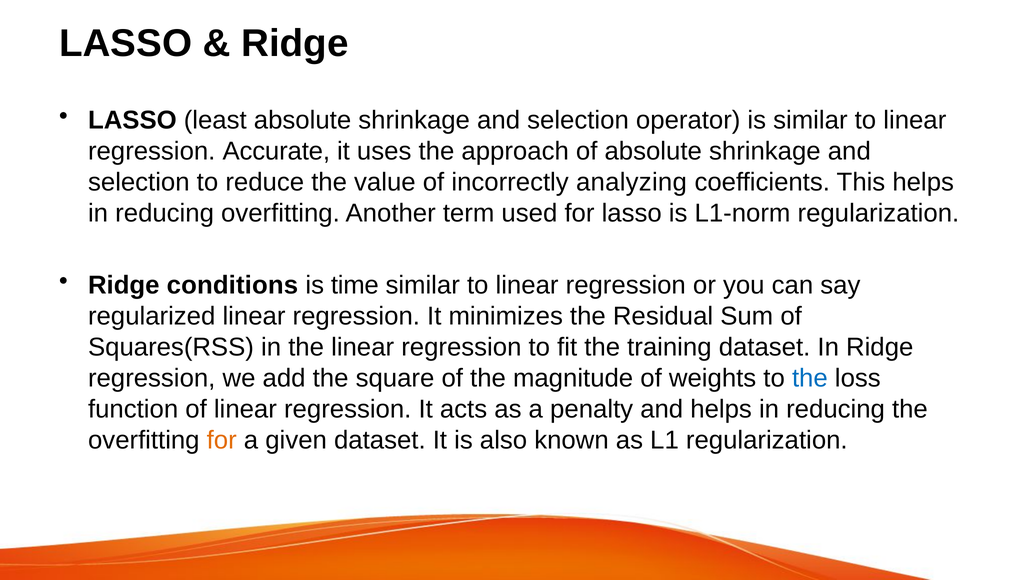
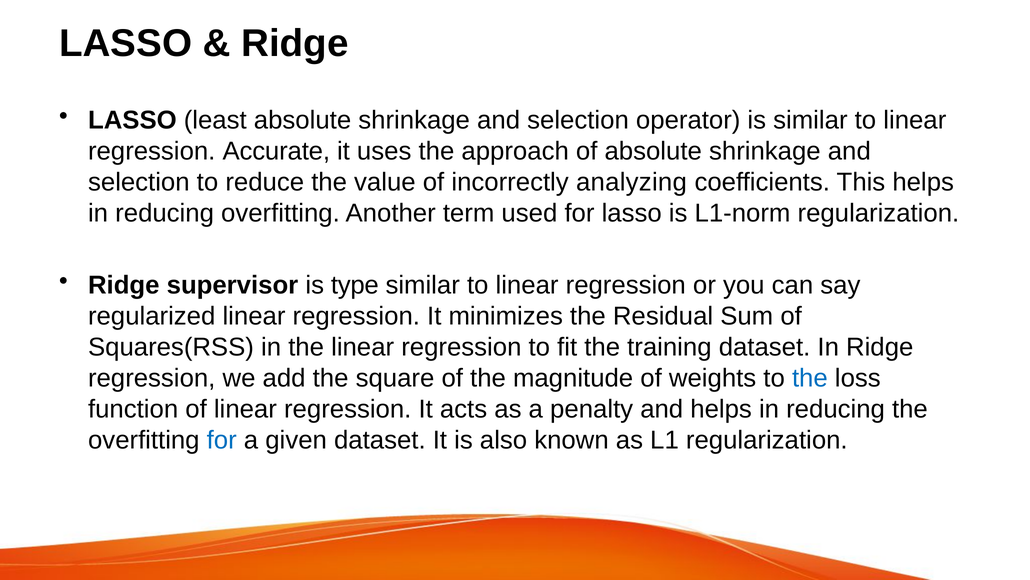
conditions: conditions -> supervisor (232, 285)
time: time -> type (355, 285)
for colour: orange -> blue (222, 440)
